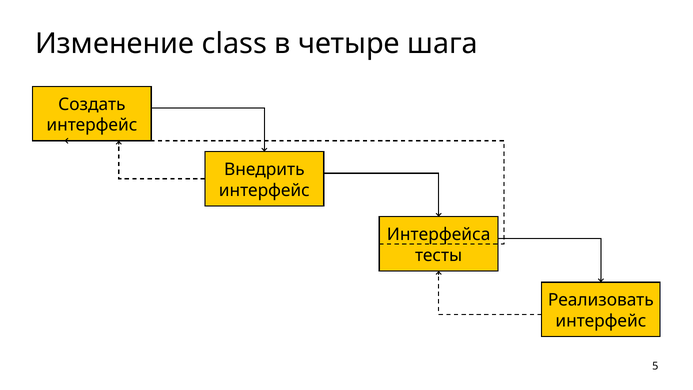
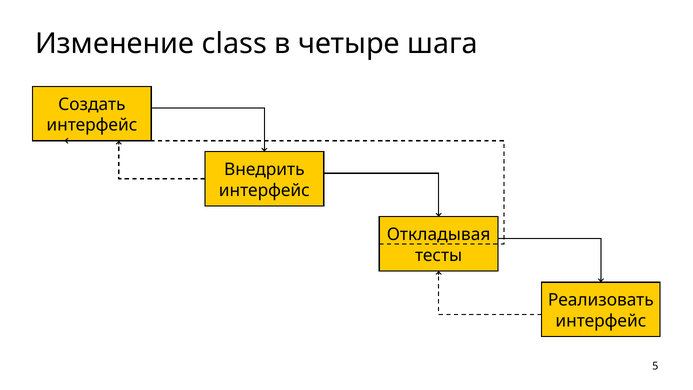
Интерфейса: Интерфейса -> Откладывая (439, 235)
